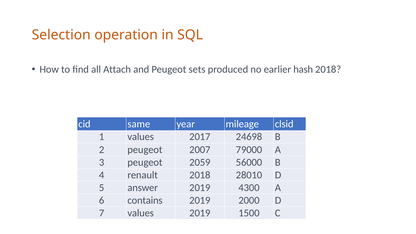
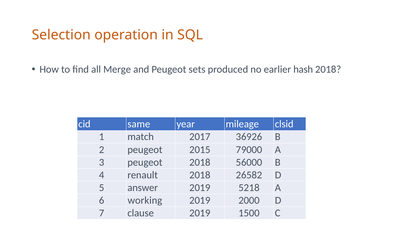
Attach: Attach -> Merge (117, 69)
1 values: values -> match (141, 137)
24698: 24698 -> 36926 (249, 137)
2007: 2007 -> 2015 (200, 150)
peugeot 2059: 2059 -> 2018 (200, 162)
28010: 28010 -> 26582 (249, 175)
4300: 4300 -> 5218 (249, 188)
contains: contains -> working (145, 200)
7 values: values -> clause (141, 213)
